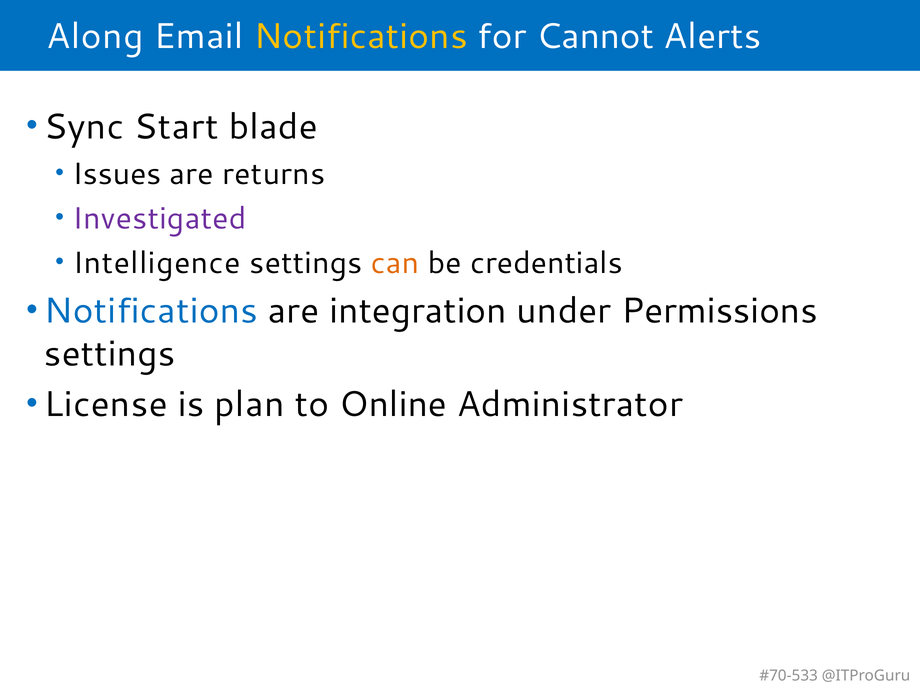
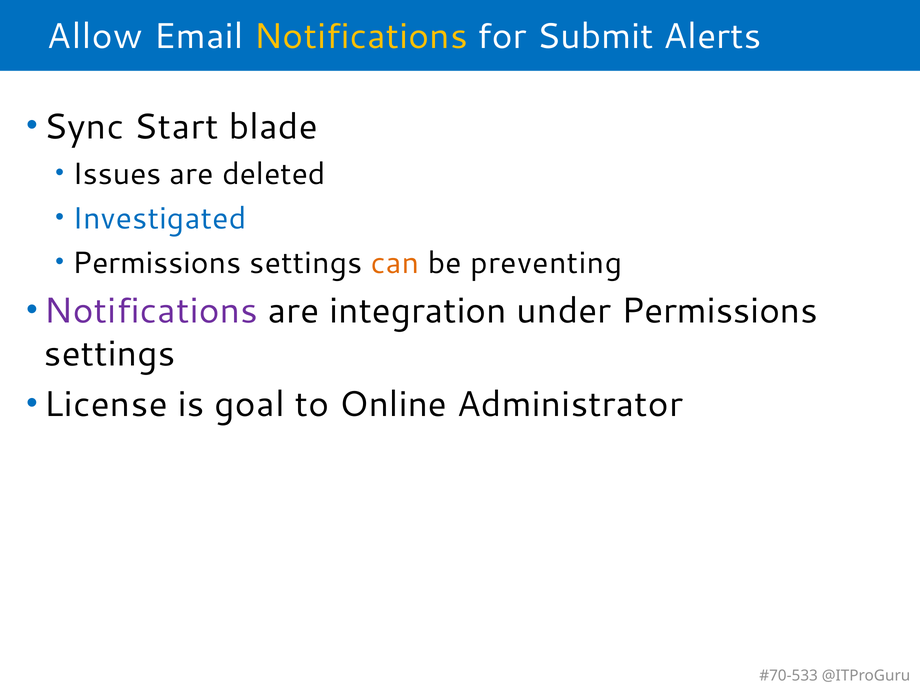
Along: Along -> Allow (95, 36)
Cannot: Cannot -> Submit (595, 36)
returns: returns -> deleted (274, 174)
Investigated colour: purple -> blue (159, 218)
Intelligence: Intelligence -> Permissions (157, 263)
credentials: credentials -> preventing (546, 263)
Notifications colour: blue -> purple (151, 311)
plan: plan -> goal (249, 404)
